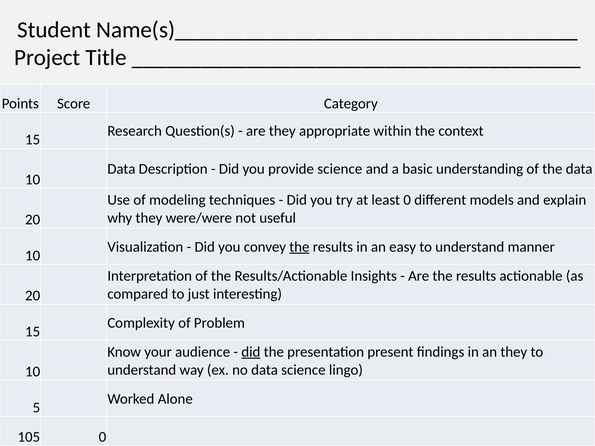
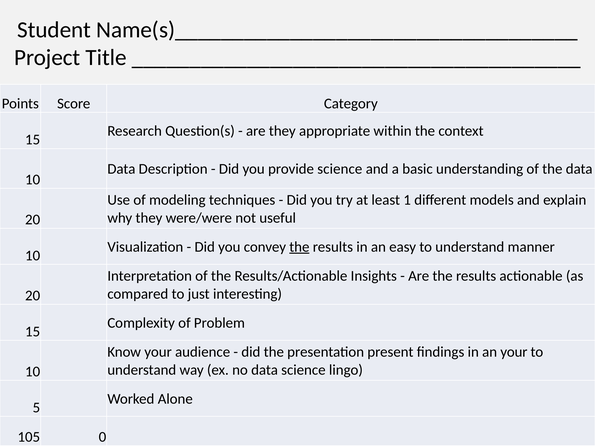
least 0: 0 -> 1 (407, 200)
did underline: present -> none (251, 352)
an they: they -> your (514, 352)
